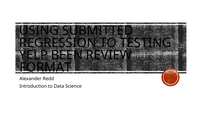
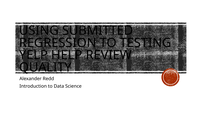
BEEN: BEEN -> HELP (67, 55)
FORMAT: FORMAT -> QUALITY (45, 67)
